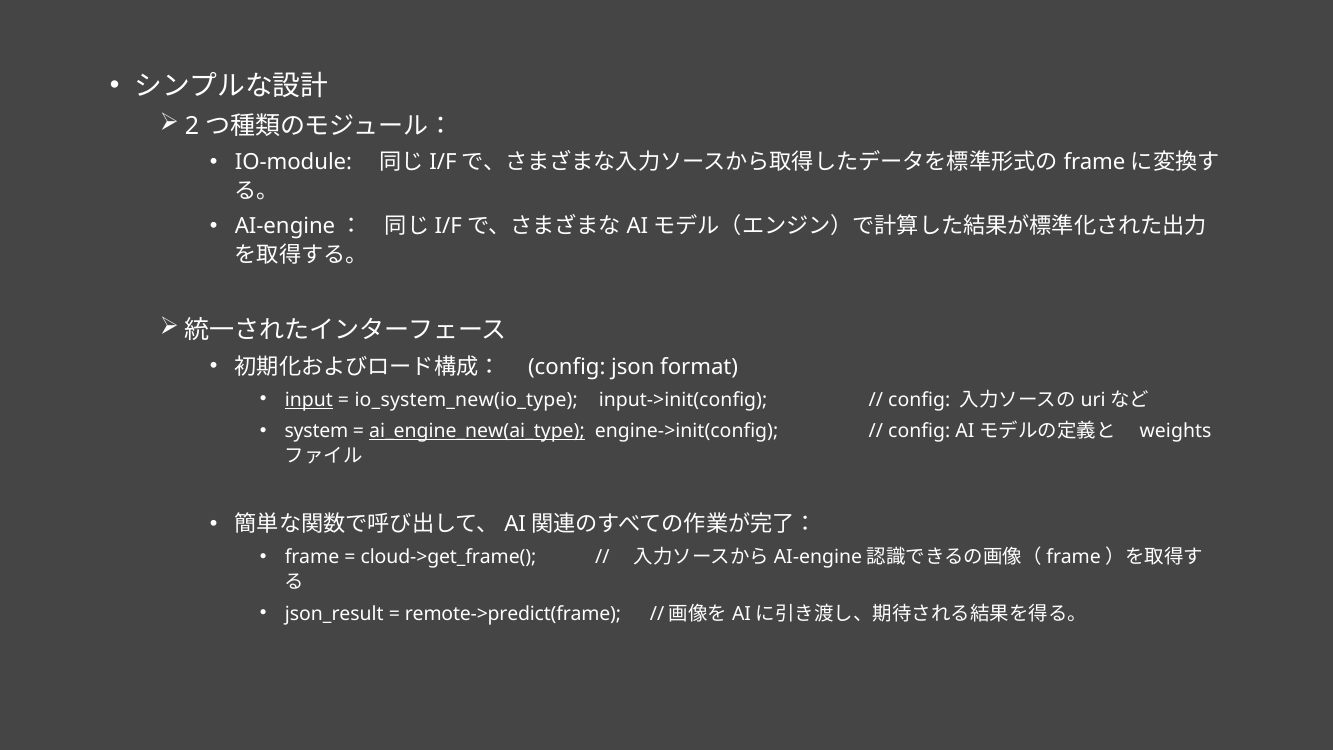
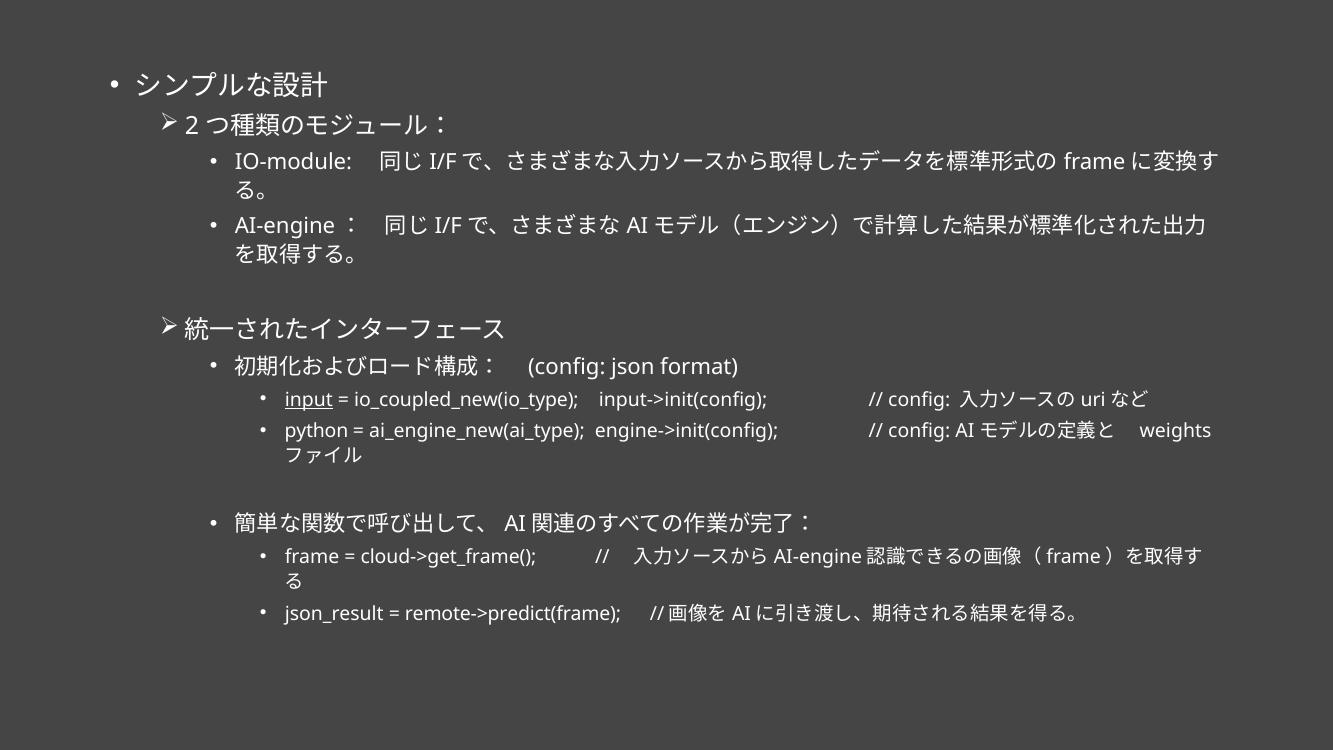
io_system_new(io_type: io_system_new(io_type -> io_coupled_new(io_type (466, 400)
system: system -> python (316, 431)
ai_engine_new(ai_type underline: present -> none (477, 431)
